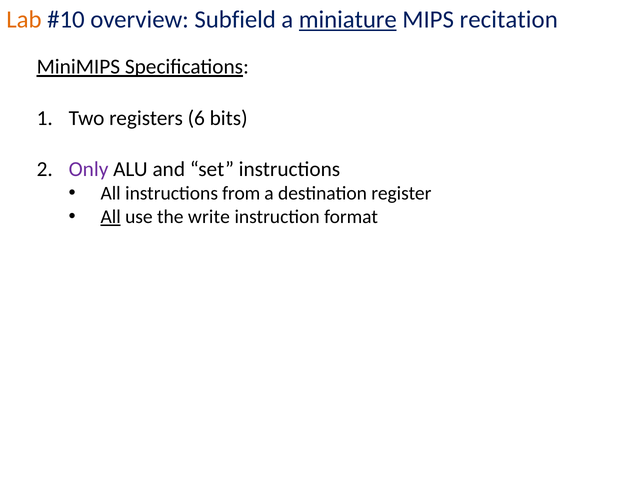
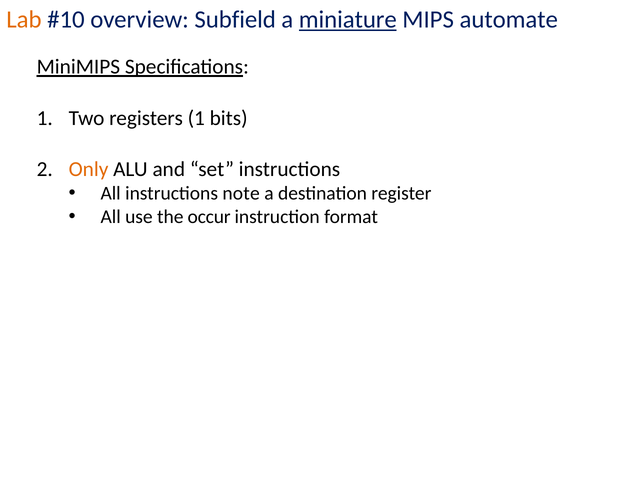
recitation: recitation -> automate (509, 20)
registers 6: 6 -> 1 (196, 118)
Only colour: purple -> orange (89, 169)
from: from -> note (241, 194)
All underline: present -> none (111, 217)
write: write -> occur (209, 217)
